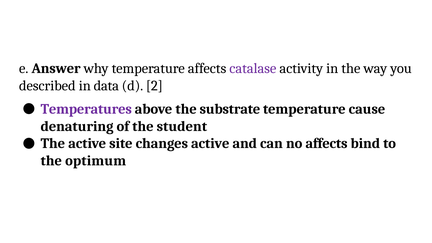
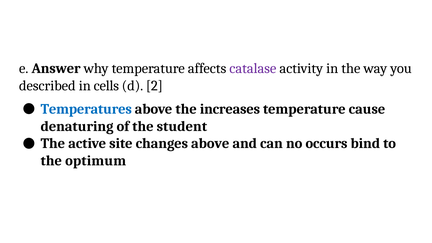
data: data -> cells (106, 86)
Temperatures colour: purple -> blue (86, 109)
substrate: substrate -> increases (230, 109)
changes active: active -> above (210, 144)
no affects: affects -> occurs (326, 144)
